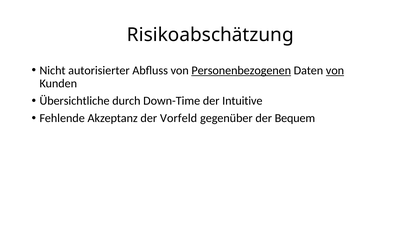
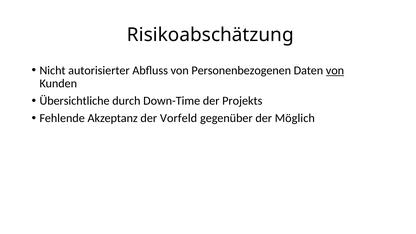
Personenbezogenen underline: present -> none (241, 70)
Intuitive: Intuitive -> Projekts (242, 101)
Bequem: Bequem -> Möglich (295, 118)
